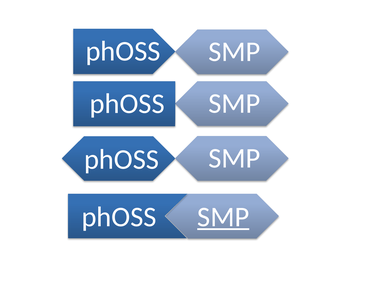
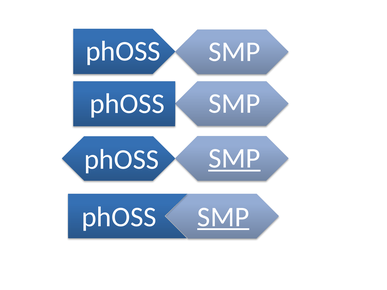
SMP underline: none -> present (234, 158)
